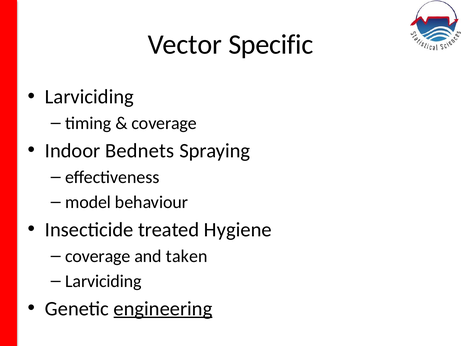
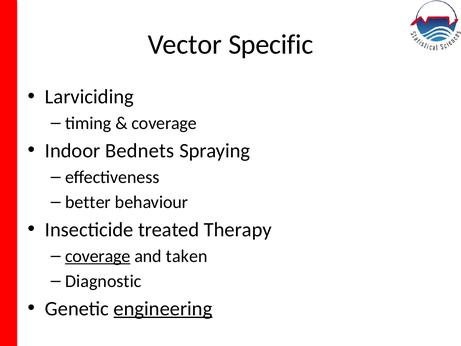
model: model -> better (88, 202)
Hygiene: Hygiene -> Therapy (238, 229)
coverage underline: none -> present (98, 256)
Larviciding: Larviciding -> Diagnostic (103, 281)
